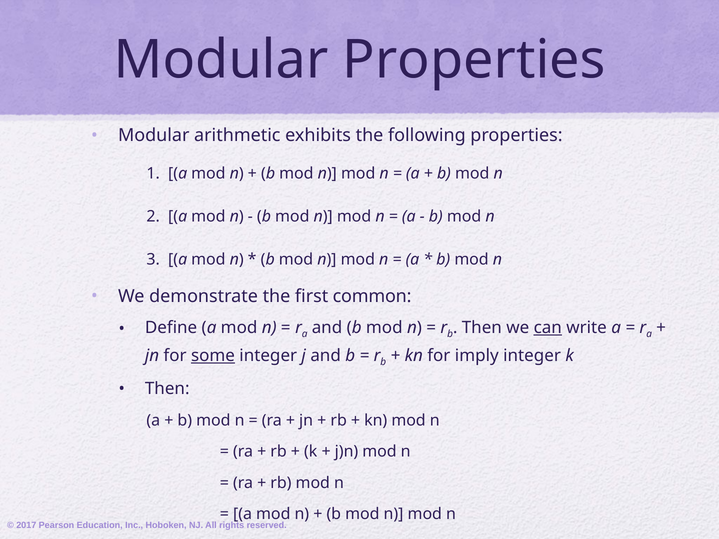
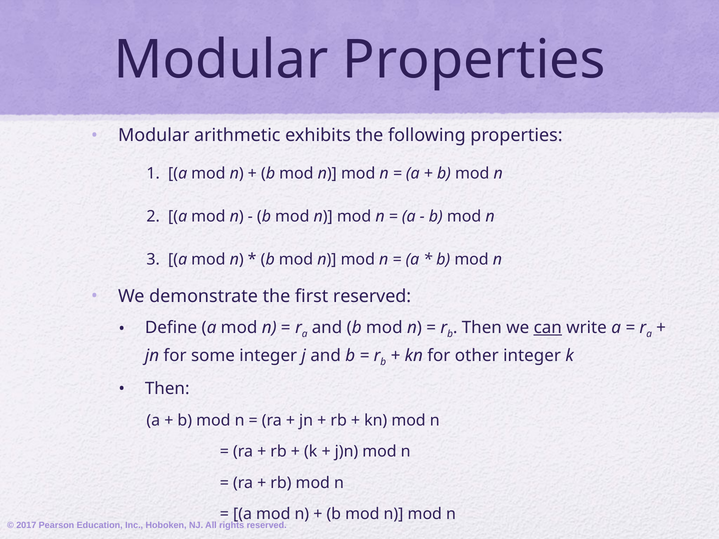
first common: common -> reserved (372, 296)
some underline: present -> none (213, 356)
imply: imply -> other (477, 356)
